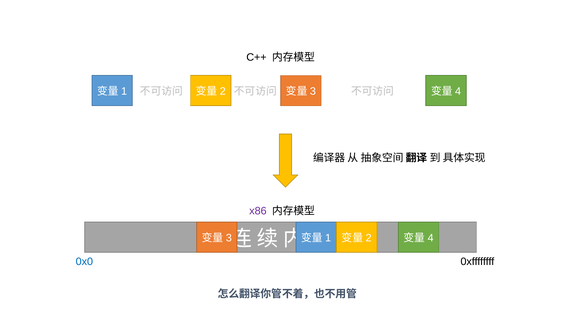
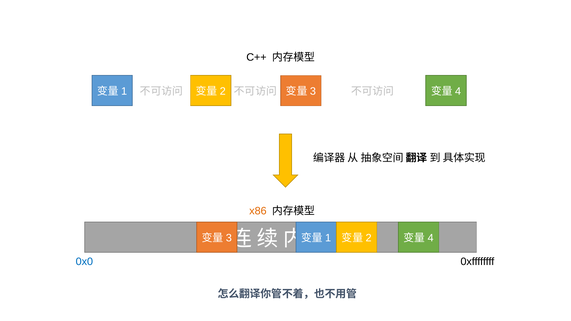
x86 colour: purple -> orange (258, 211)
